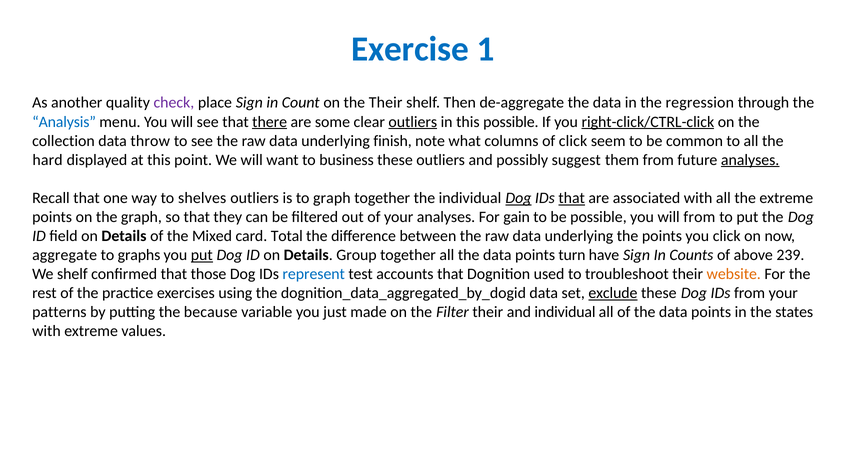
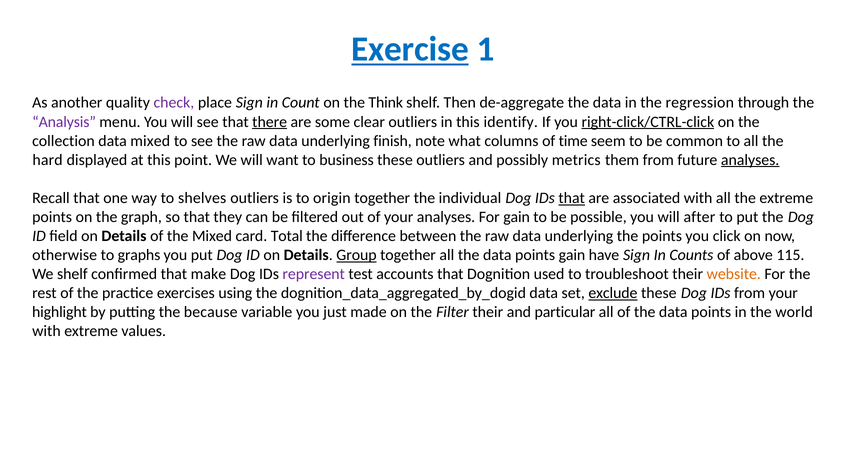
Exercise underline: none -> present (410, 49)
the Their: Their -> Think (386, 103)
Analysis colour: blue -> purple (64, 122)
outliers underline: present -> none (413, 122)
this possible: possible -> identify (511, 122)
data throw: throw -> mixed (150, 141)
of click: click -> time (573, 141)
suggest: suggest -> metrics (576, 160)
to graph: graph -> origin (332, 198)
Dog underline: present -> none (518, 198)
will from: from -> after (699, 217)
aggregate: aggregate -> otherwise (65, 255)
put underline: present -> none (202, 255)
Group underline: none -> present (357, 255)
points turn: turn -> gain (572, 255)
239: 239 -> 115 (790, 255)
those: those -> make (208, 274)
represent colour: blue -> purple (314, 274)
patterns: patterns -> highlight (59, 312)
and individual: individual -> particular (565, 312)
states: states -> world (794, 312)
